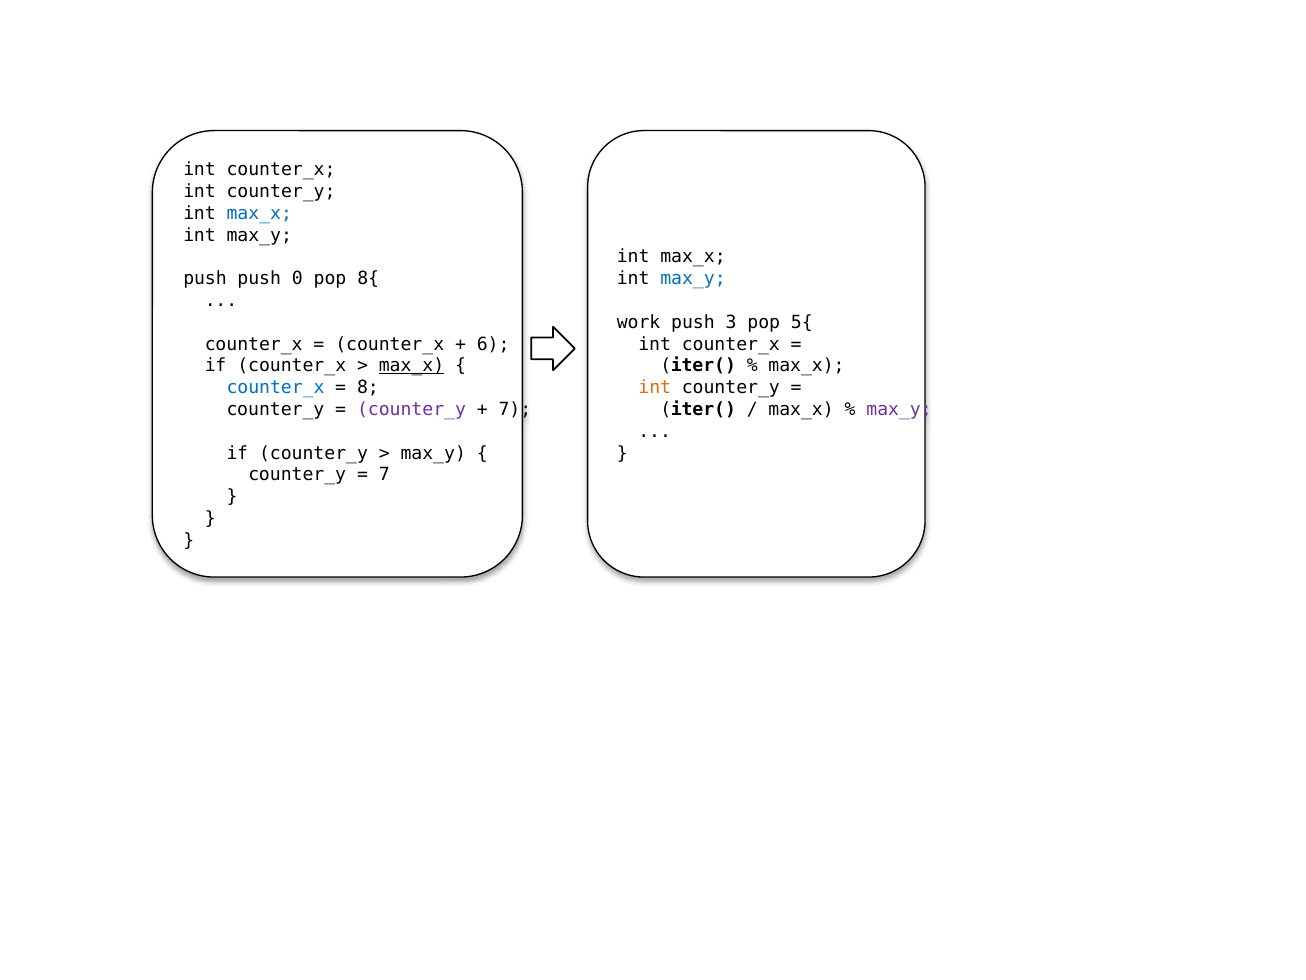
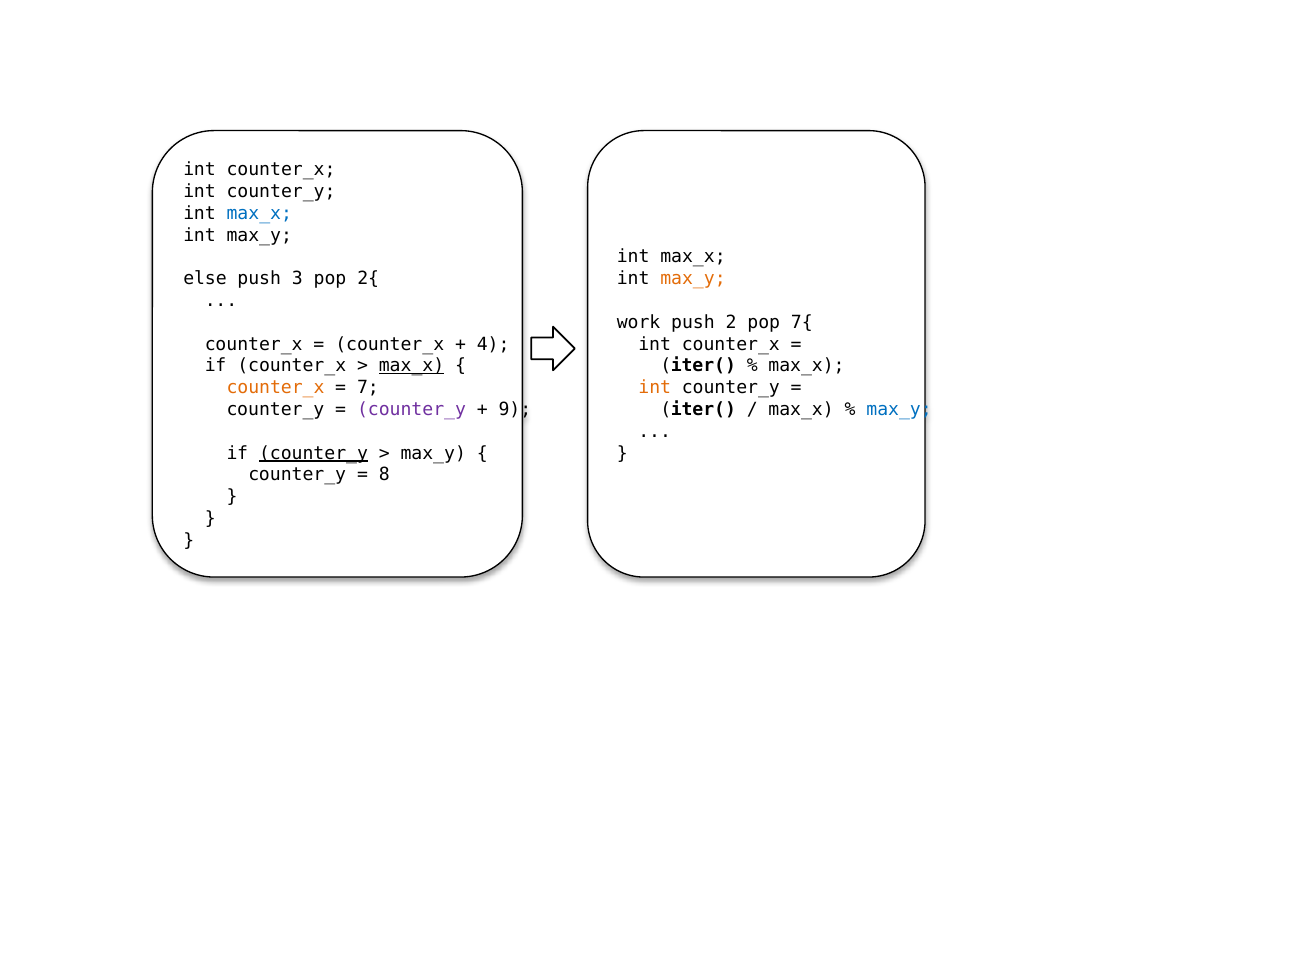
push: push -> else (205, 279)
0: 0 -> 3 (297, 279)
8{: 8{ -> 2{ (368, 279)
max_y colour: blue -> orange (693, 279)
3: 3 -> 2 (731, 322)
5{: 5{ -> 7{ (802, 322)
6: 6 -> 4 (493, 344)
counter_x colour: blue -> orange (275, 388)
8: 8 -> 7 (368, 388)
7: 7 -> 9 (515, 409)
max_y colour: purple -> blue (899, 409)
counter_y underline: none -> present (313, 453)
7: 7 -> 8 (384, 475)
